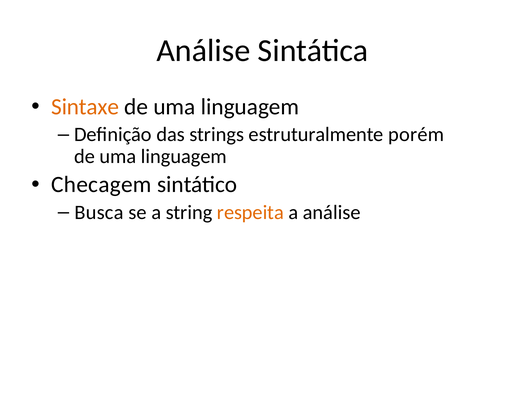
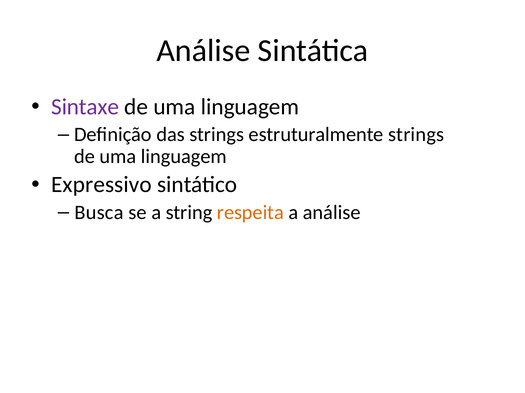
Sintaxe colour: orange -> purple (85, 107)
estruturalmente porém: porém -> strings (416, 135)
Checagem: Checagem -> Expressivo (101, 185)
